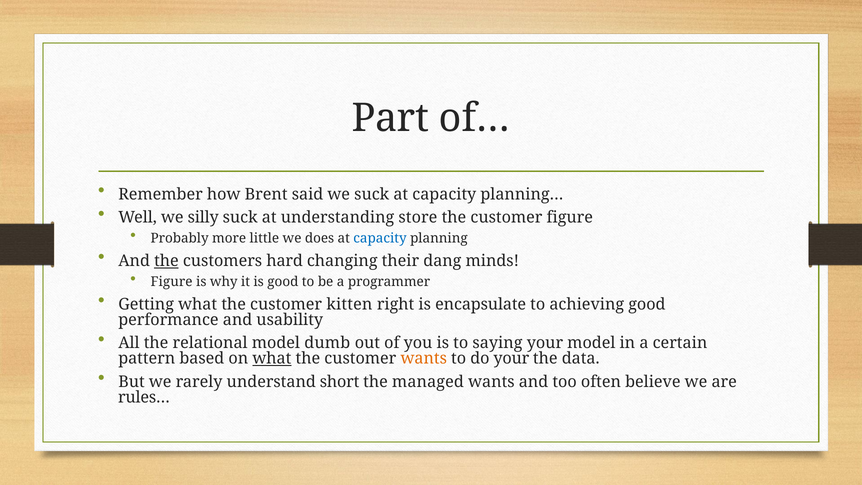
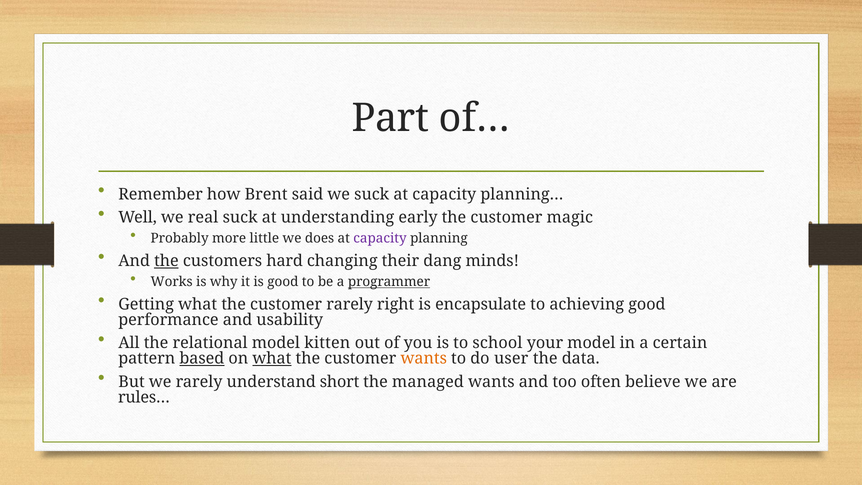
silly: silly -> real (203, 217)
store: store -> early (418, 217)
customer figure: figure -> magic (570, 217)
capacity colour: blue -> purple (380, 238)
Figure: Figure -> Works (172, 282)
programmer underline: none -> present (389, 282)
customer kitten: kitten -> rarely (350, 304)
dumb: dumb -> kitten (327, 343)
saying: saying -> school (497, 343)
based underline: none -> present (202, 358)
do your: your -> user (511, 358)
